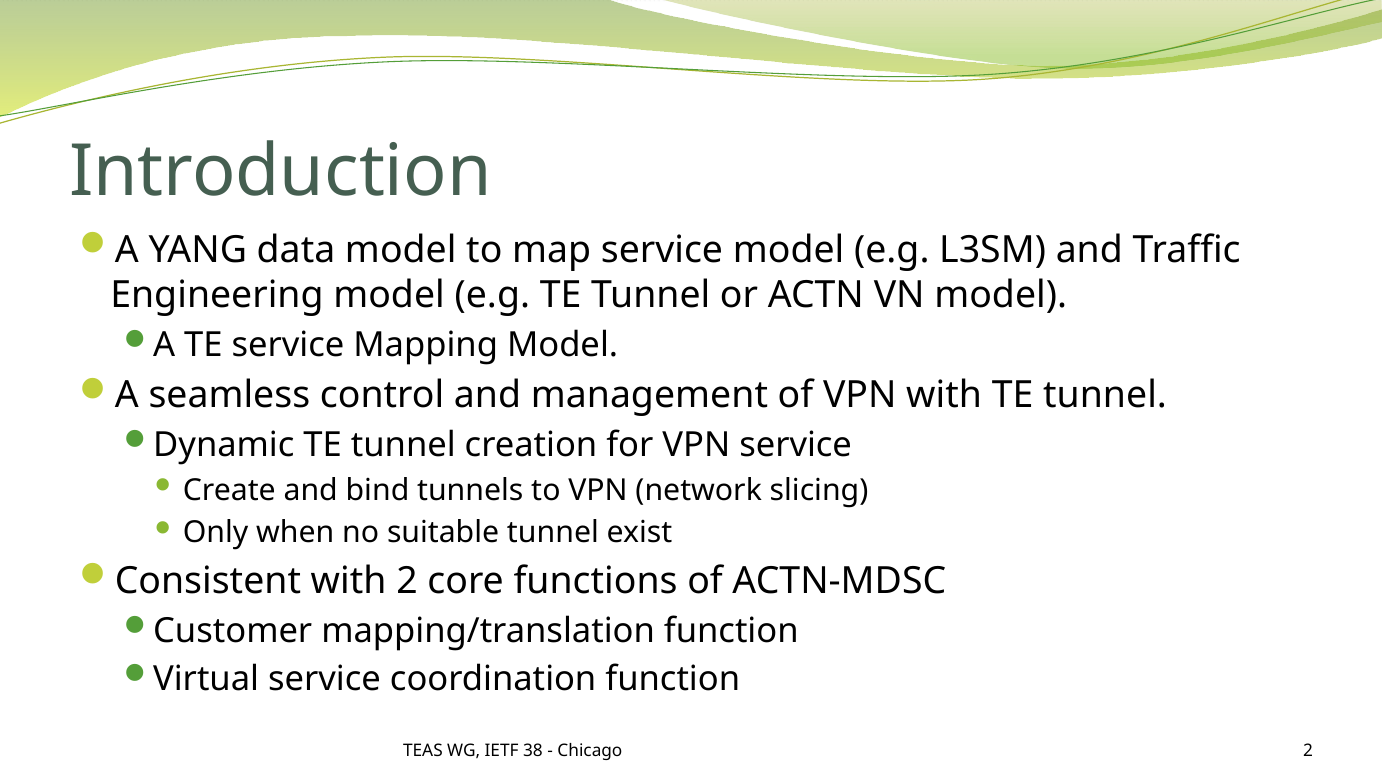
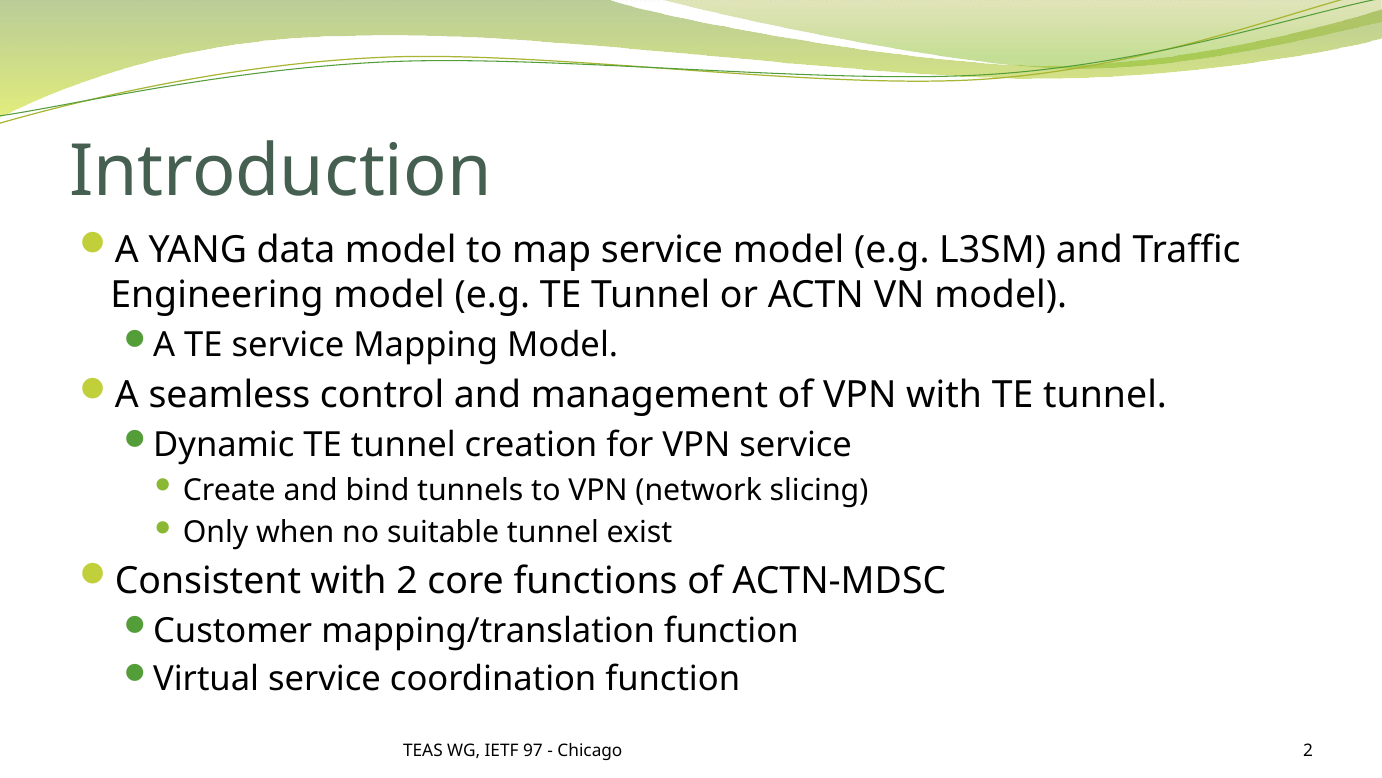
38: 38 -> 97 (533, 750)
